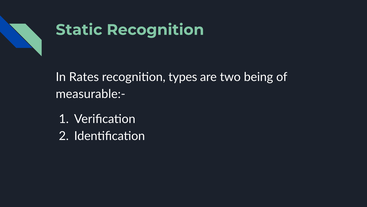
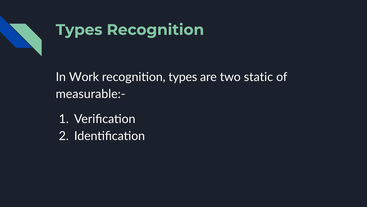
Static: Static -> Types (79, 30)
Rates: Rates -> Work (84, 77)
being: being -> static (258, 77)
